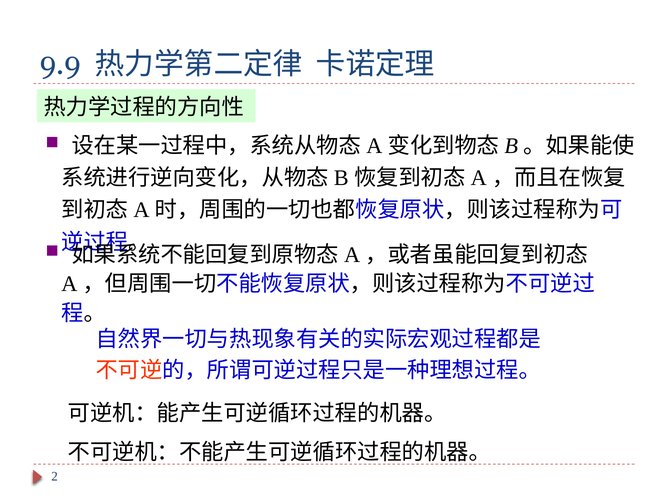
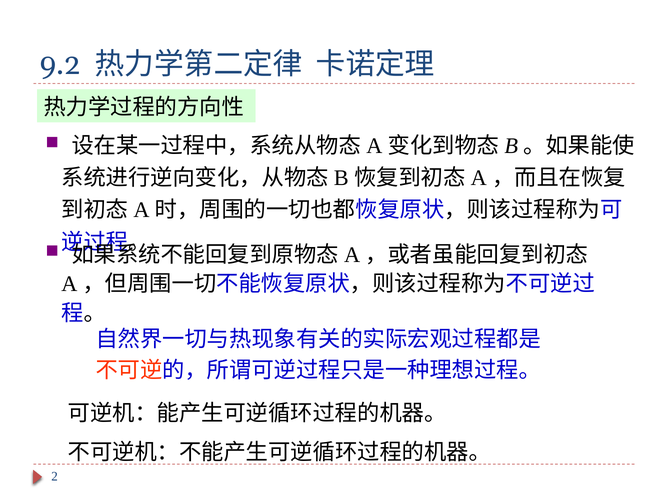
9.9: 9.9 -> 9.2 (60, 64)
